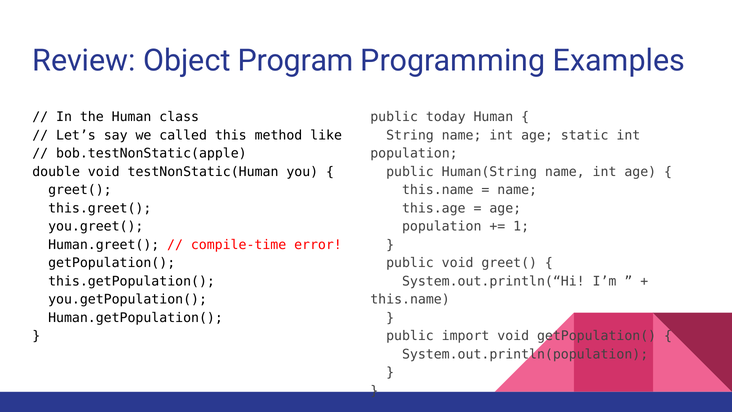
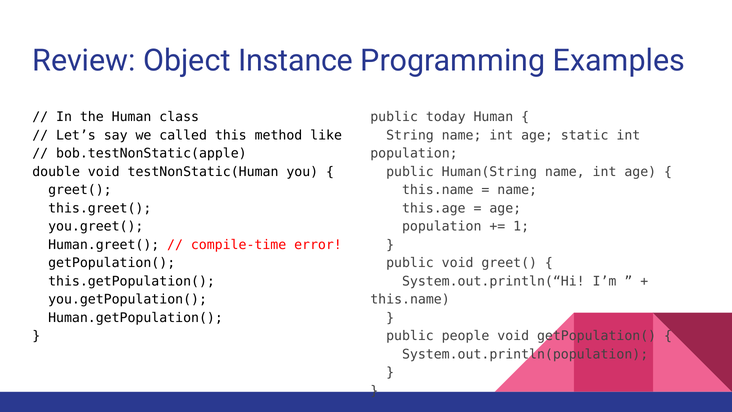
Program: Program -> Instance (296, 61)
import: import -> people (466, 336)
